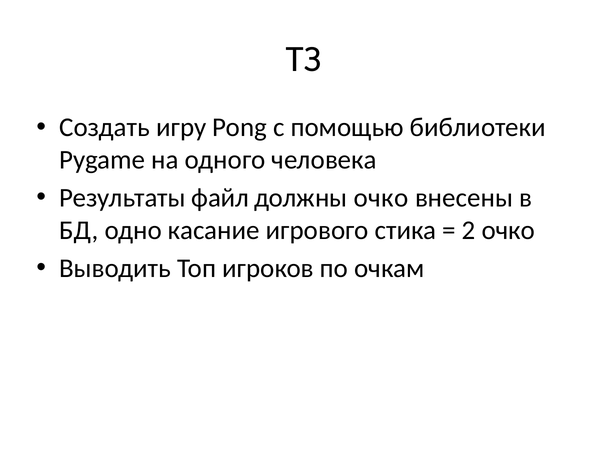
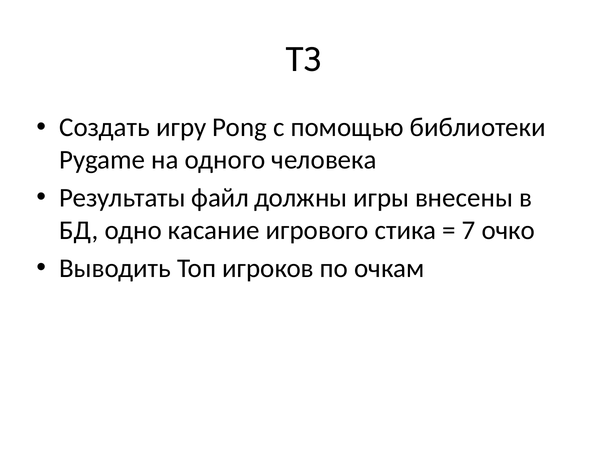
должны очко: очко -> игры (381, 198)
2: 2 -> 7 (469, 230)
